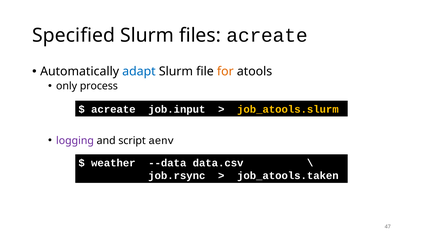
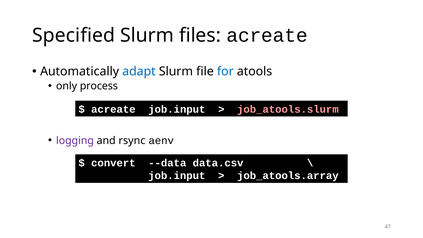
for colour: orange -> blue (225, 72)
job_atools.slurm colour: yellow -> pink (288, 109)
script: script -> rsync (132, 141)
weather: weather -> convert (113, 163)
job.rsync: job.rsync -> job.input (177, 176)
job_atools.taken: job_atools.taken -> job_atools.array (288, 176)
